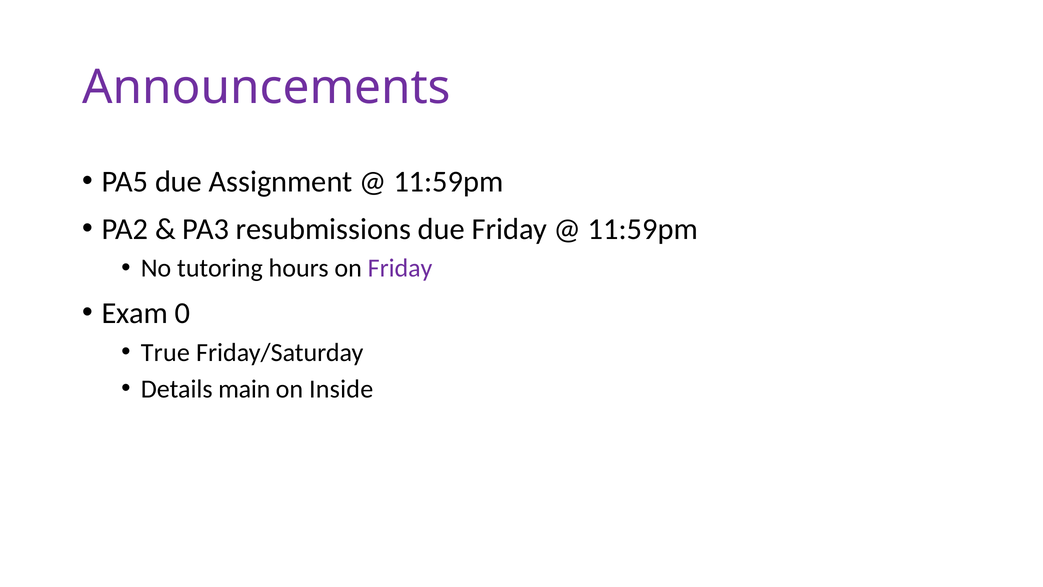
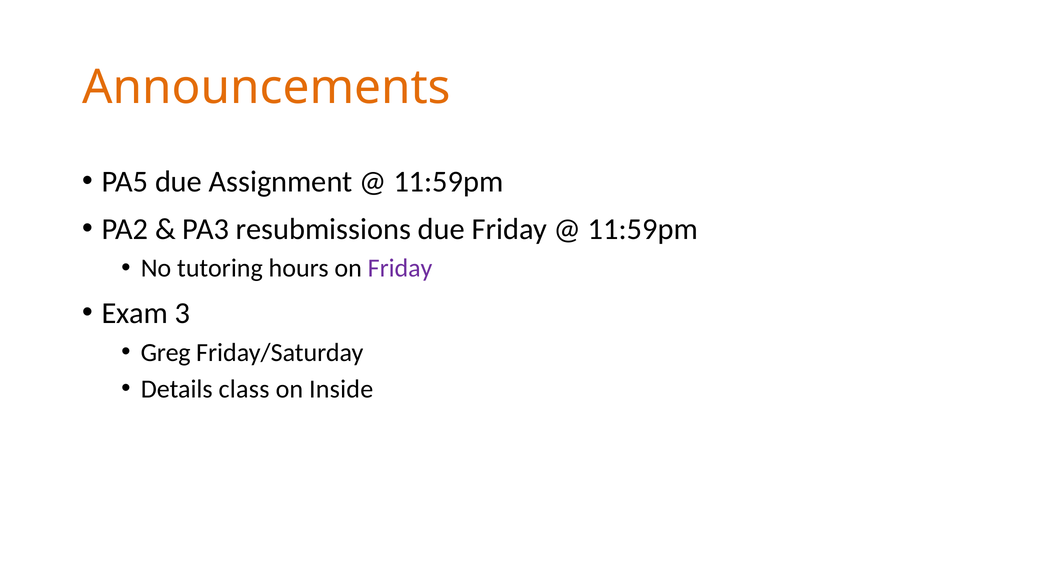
Announcements colour: purple -> orange (266, 88)
0: 0 -> 3 (182, 313)
True: True -> Greg (166, 352)
main: main -> class (244, 389)
